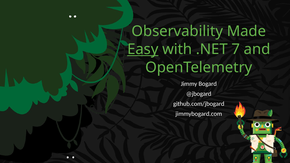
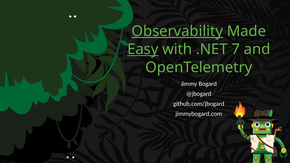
Observability underline: none -> present (177, 31)
